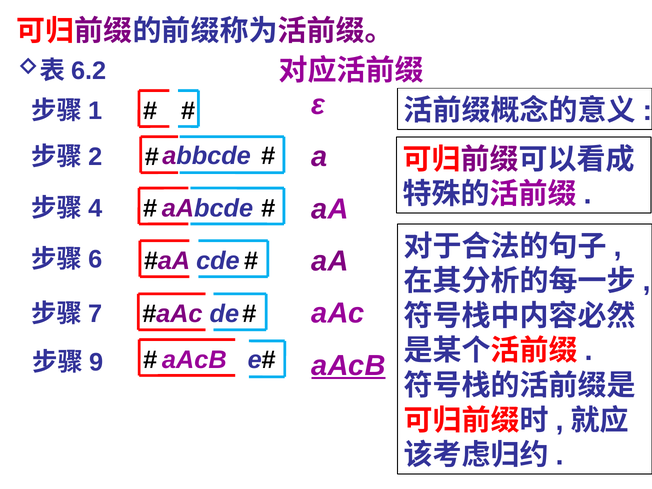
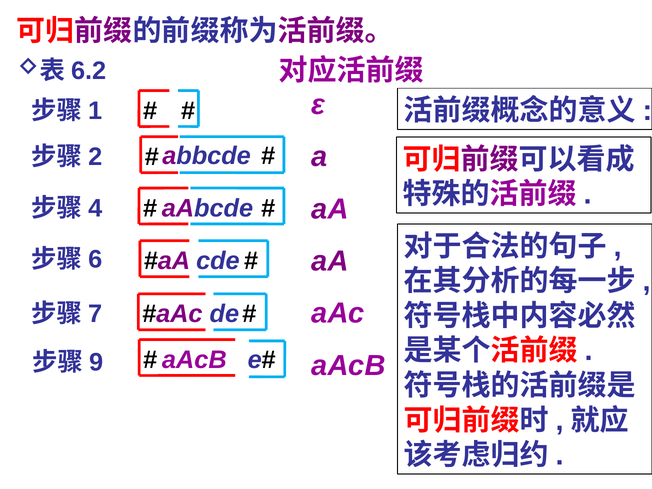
aAcB underline: present -> none (348, 366)
